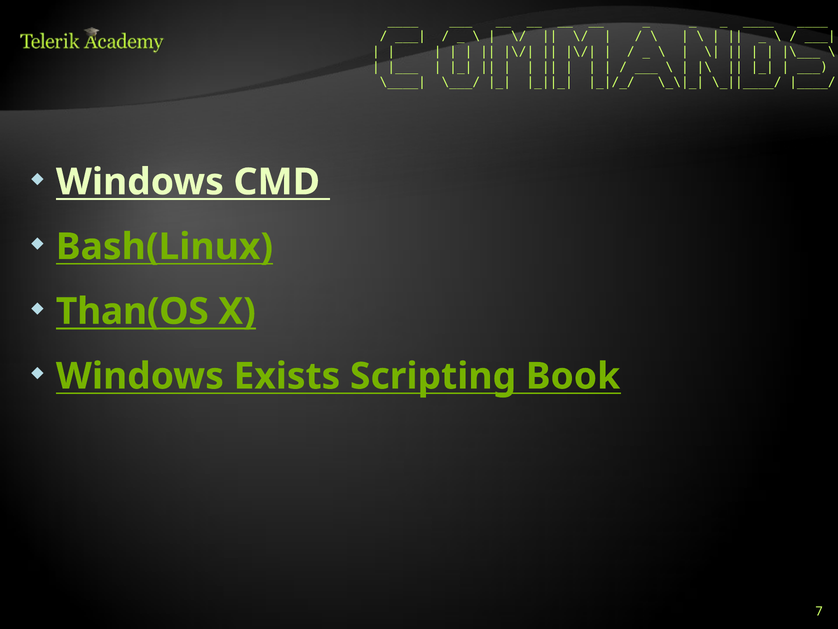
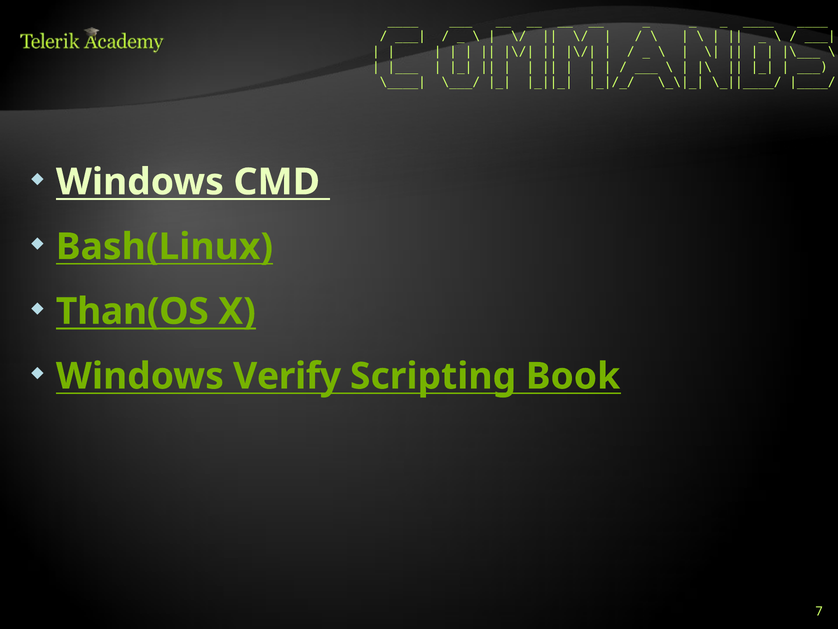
Exists: Exists -> Verify (287, 376)
